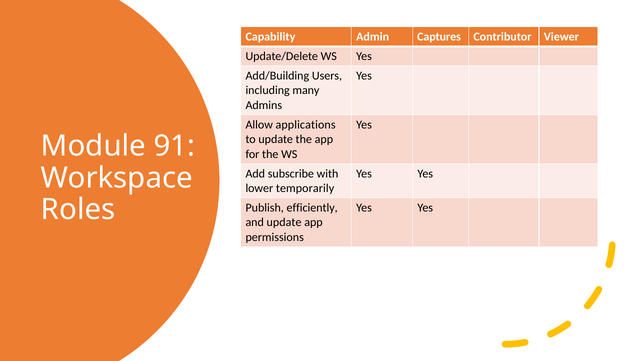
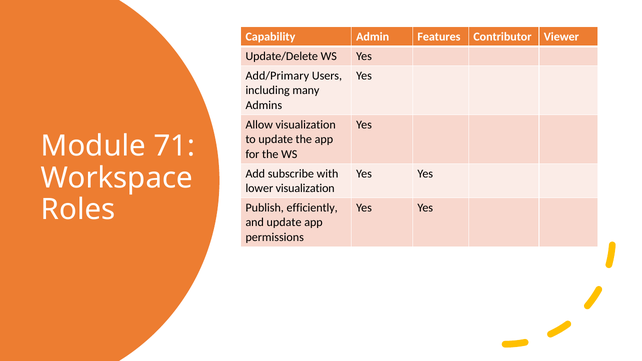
Captures: Captures -> Features (439, 37)
Add/Building: Add/Building -> Add/Primary (277, 76)
Allow applications: applications -> visualization (306, 125)
91: 91 -> 71 (174, 146)
lower temporarily: temporarily -> visualization (305, 188)
